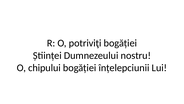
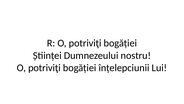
chipului: chipului -> potriviţi (44, 67)
